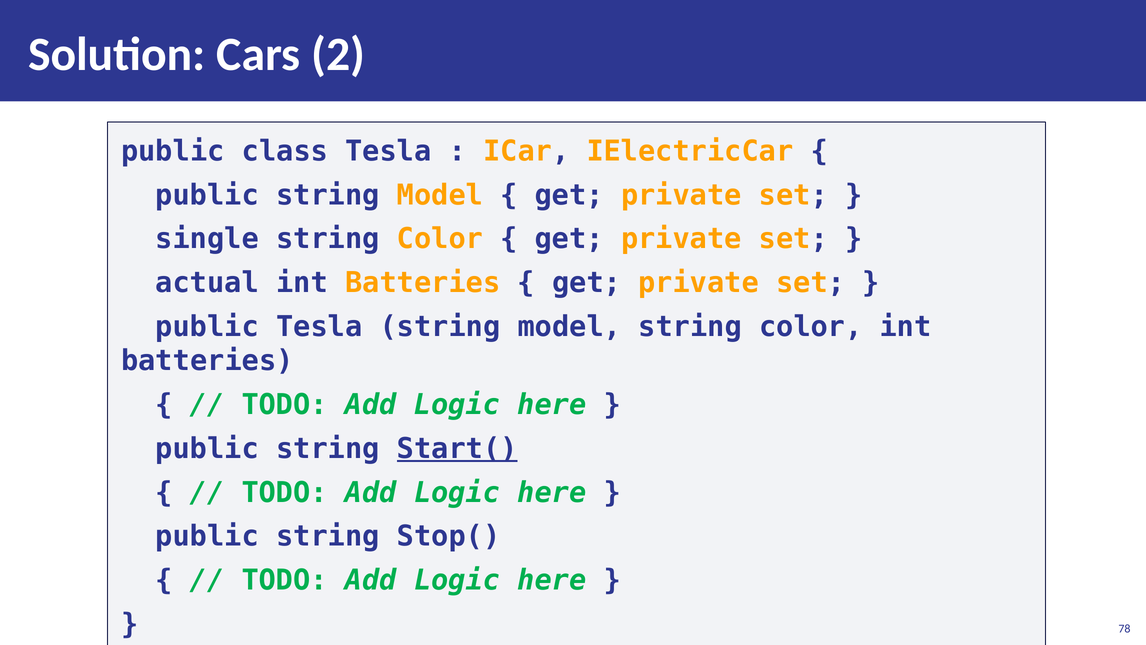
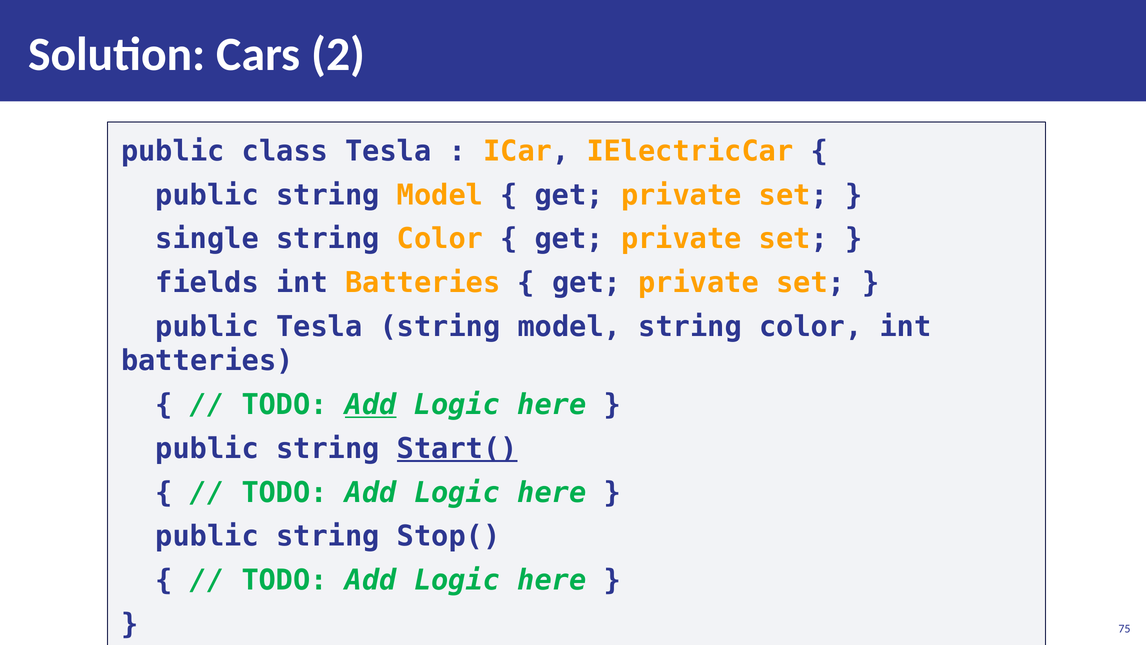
actual: actual -> fields (207, 283)
Add underline: none -> present (371, 405)
78: 78 -> 75 (1124, 629)
